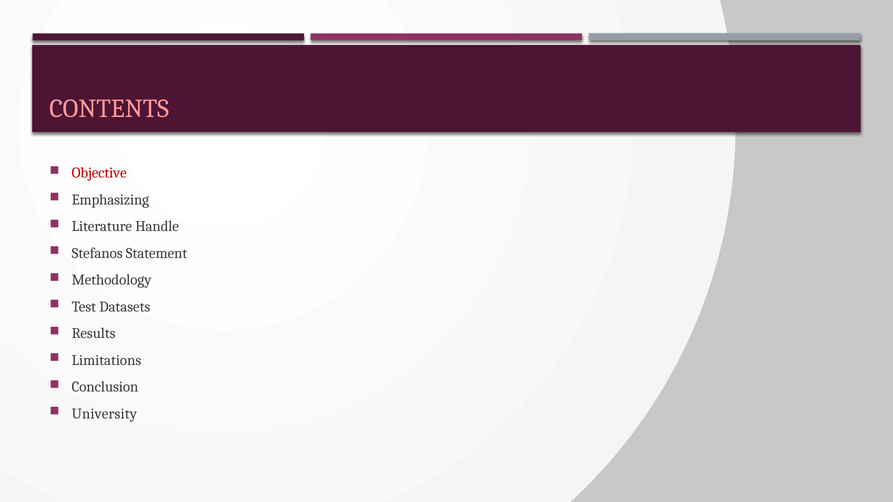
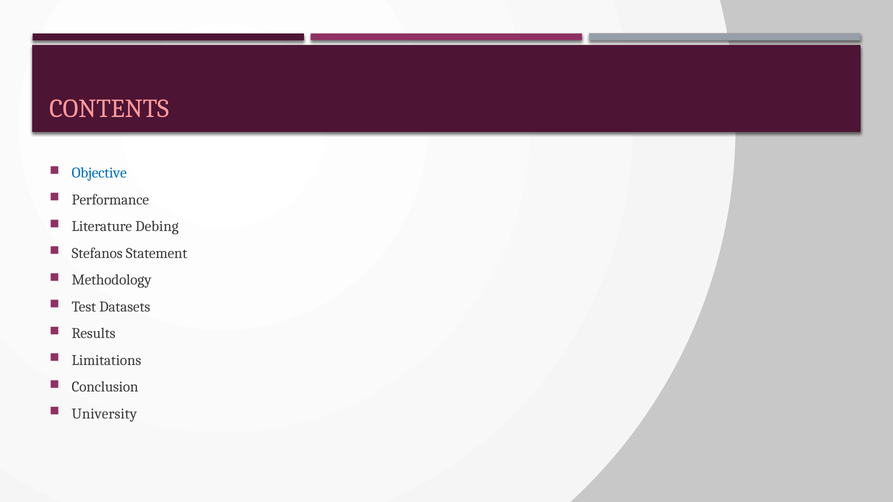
Objective colour: red -> blue (99, 173)
Emphasizing: Emphasizing -> Performance (110, 200)
Handle: Handle -> Debing (157, 227)
